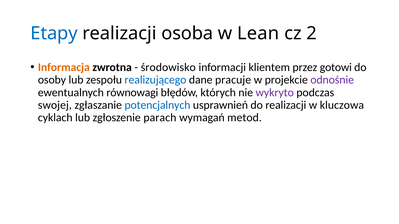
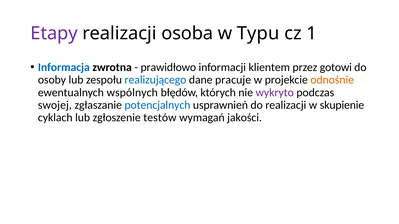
Etapy colour: blue -> purple (54, 34)
Lean: Lean -> Typu (258, 34)
2: 2 -> 1 (312, 34)
Informacja colour: orange -> blue (64, 67)
środowisko: środowisko -> prawidłowo (168, 67)
odnośnie colour: purple -> orange (332, 80)
równowagi: równowagi -> wspólnych (132, 93)
kluczowa: kluczowa -> skupienie (342, 105)
parach: parach -> testów (160, 118)
metod: metod -> jakości (245, 118)
